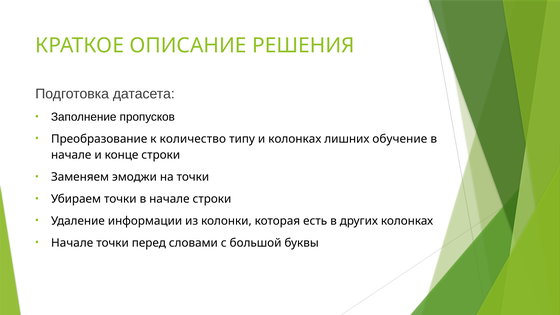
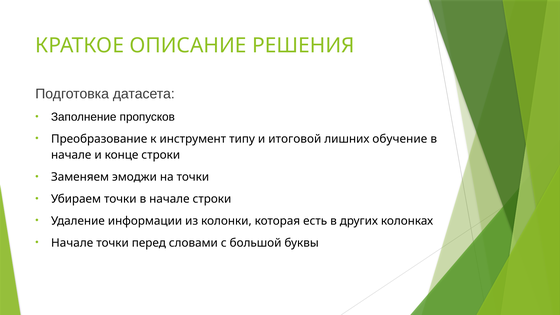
количество: количество -> инструмент (193, 139)
и колонках: колонках -> итоговой (295, 139)
